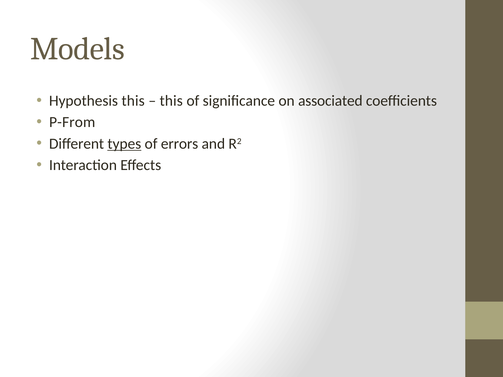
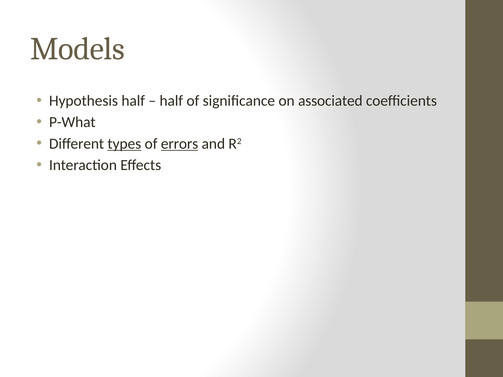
Hypothesis this: this -> half (133, 101)
this: this -> half (171, 101)
P-From: P-From -> P-What (72, 122)
errors underline: none -> present (180, 144)
